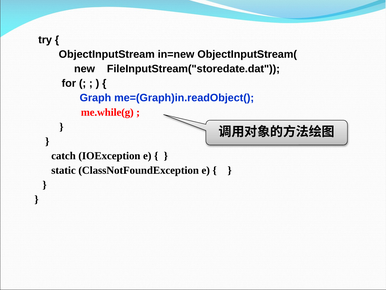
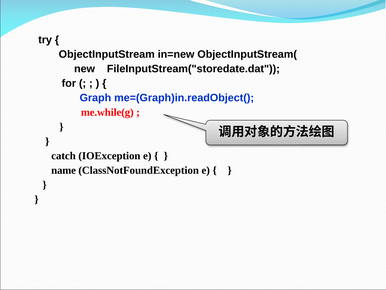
static: static -> name (64, 170)
